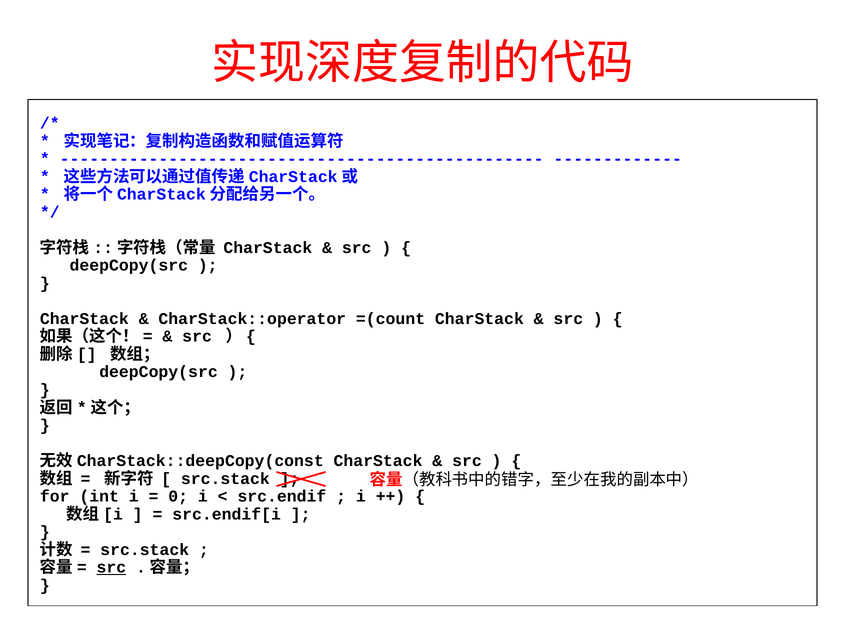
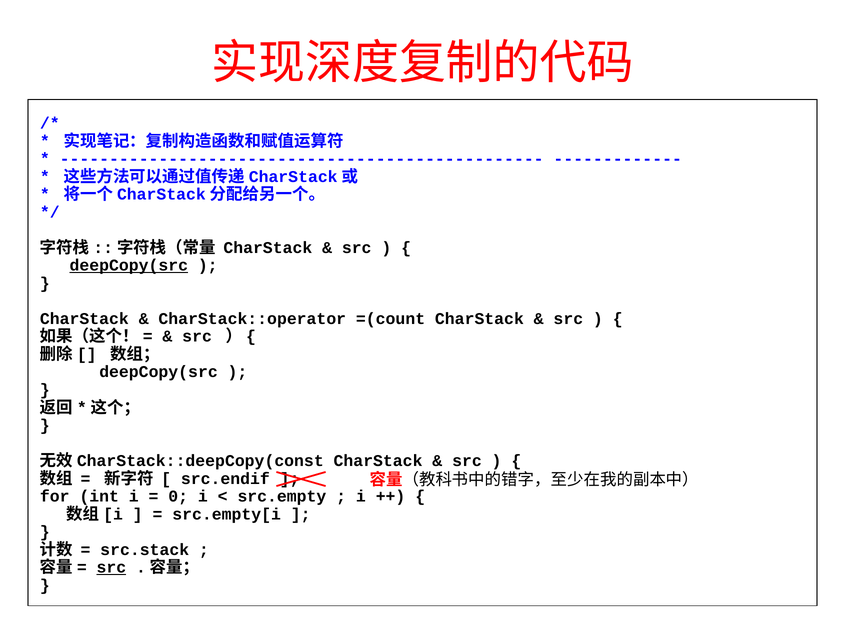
deepCopy(src underline: none -> present (129, 265)
src.stack: src.stack -> src.endif (225, 478)
src.endif: src.endif -> src.empty (282, 496)
src.endif[i: src.endif[i -> src.empty[i (227, 514)
